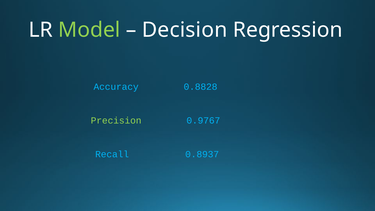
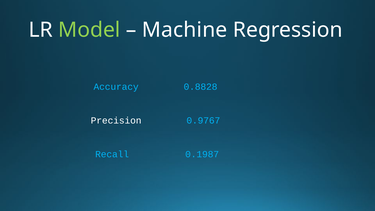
Decision: Decision -> Machine (185, 30)
Precision colour: light green -> white (116, 121)
0.8937: 0.8937 -> 0.1987 (202, 154)
